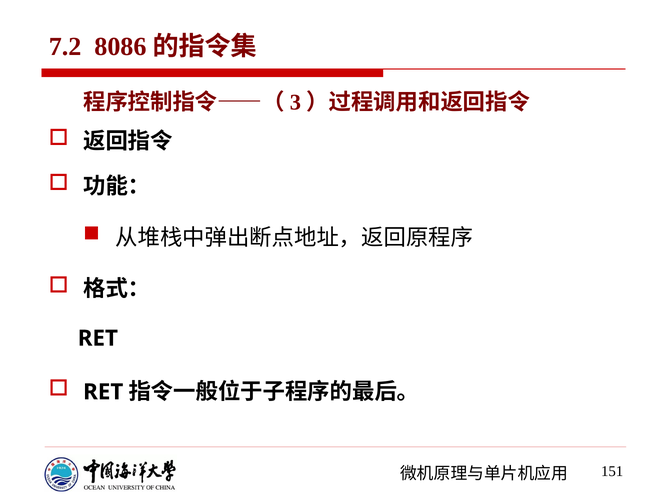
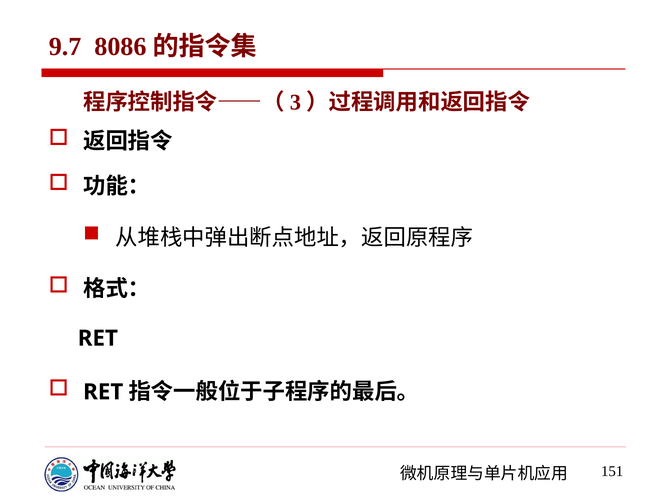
7.2: 7.2 -> 9.7 (65, 46)
